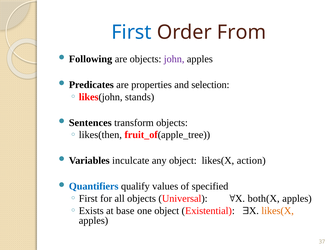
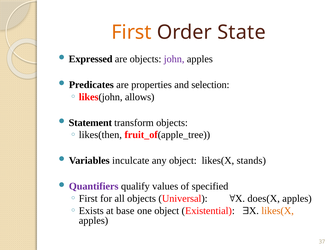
First colour: blue -> orange (132, 32)
From: From -> State (242, 32)
Following: Following -> Expressed (91, 59)
stands: stands -> allows (140, 97)
Sentences: Sentences -> Statement (90, 123)
action: action -> stands (251, 160)
Quantifiers colour: blue -> purple (94, 186)
both(X: both(X -> does(X (264, 198)
